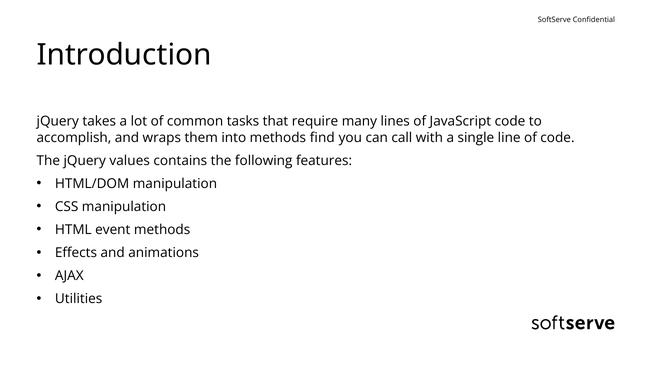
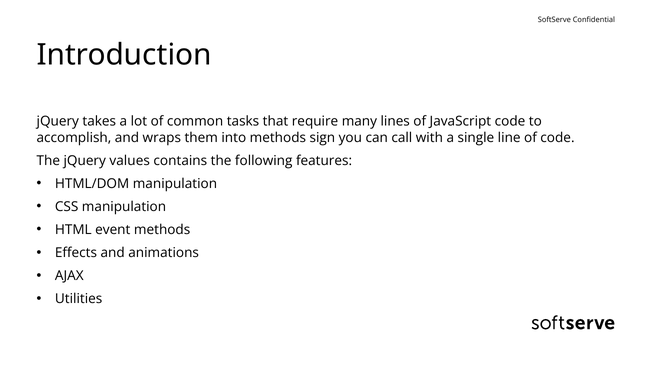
find: find -> sign (322, 138)
